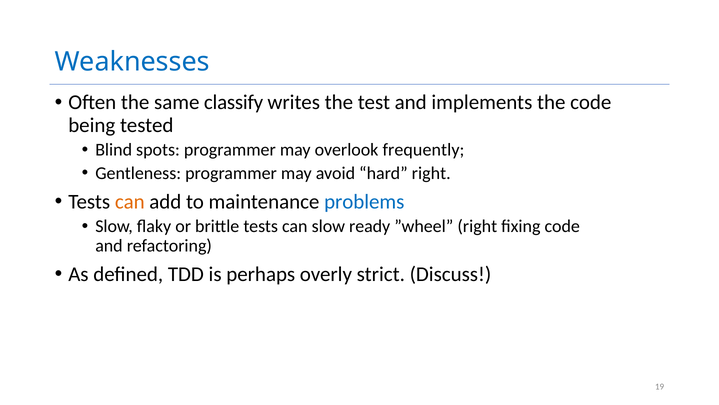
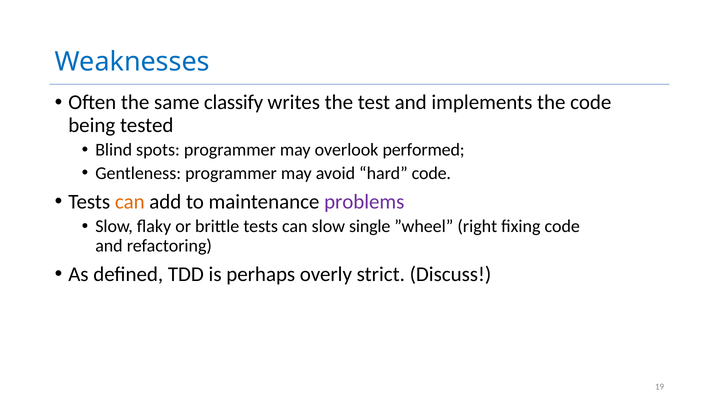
frequently: frequently -> performed (424, 150)
hard right: right -> code (431, 173)
problems colour: blue -> purple (364, 201)
ready: ready -> single (370, 226)
